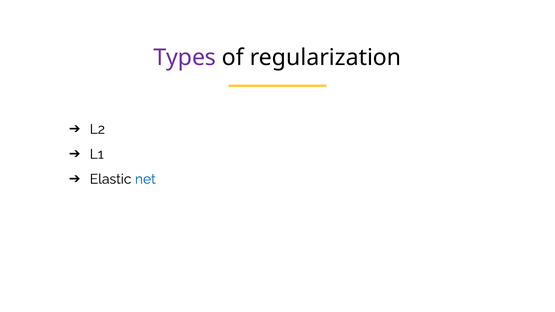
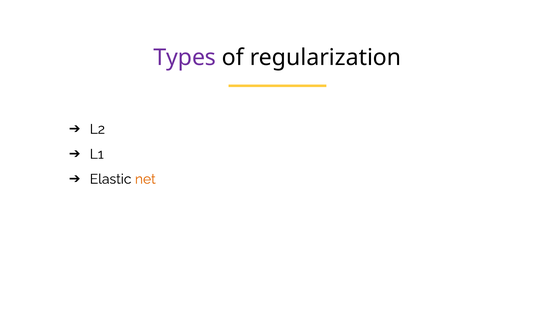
net colour: blue -> orange (145, 179)
